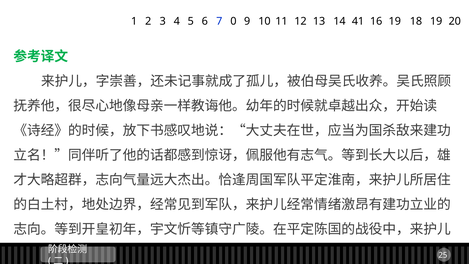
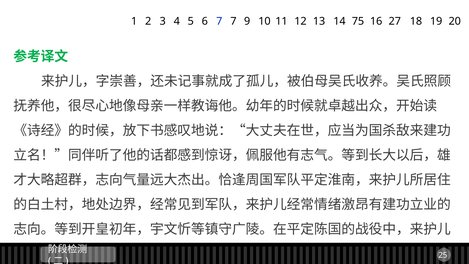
7 0: 0 -> 7 (233, 21)
41: 41 -> 75 (358, 21)
16 19: 19 -> 27 (395, 21)
